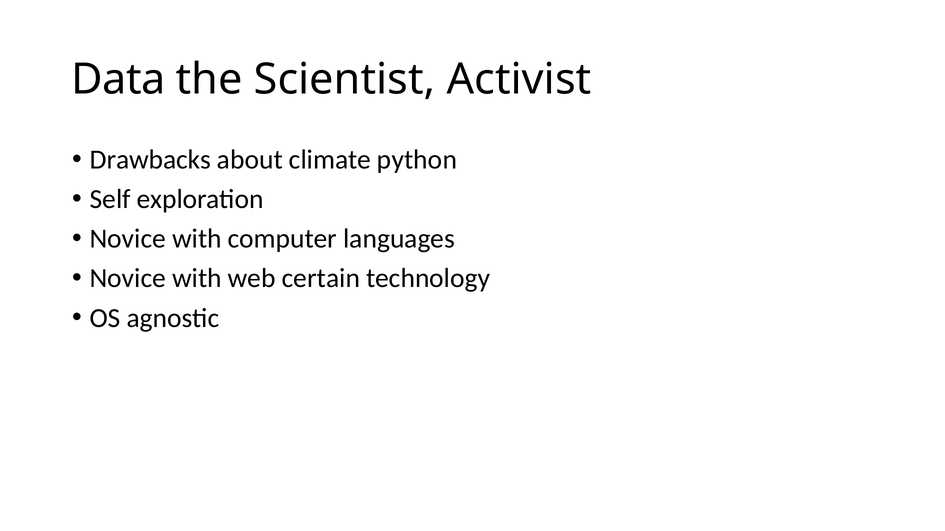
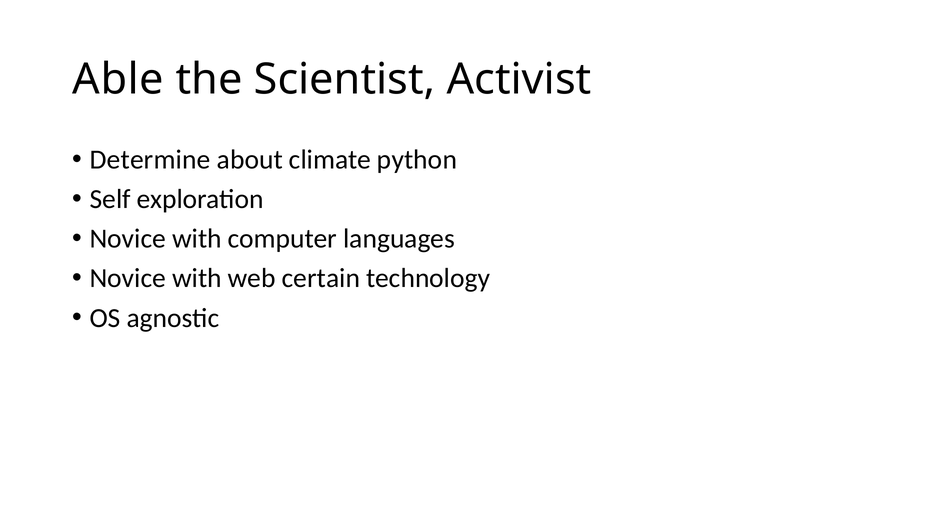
Data: Data -> Able (118, 79)
Drawbacks: Drawbacks -> Determine (150, 160)
